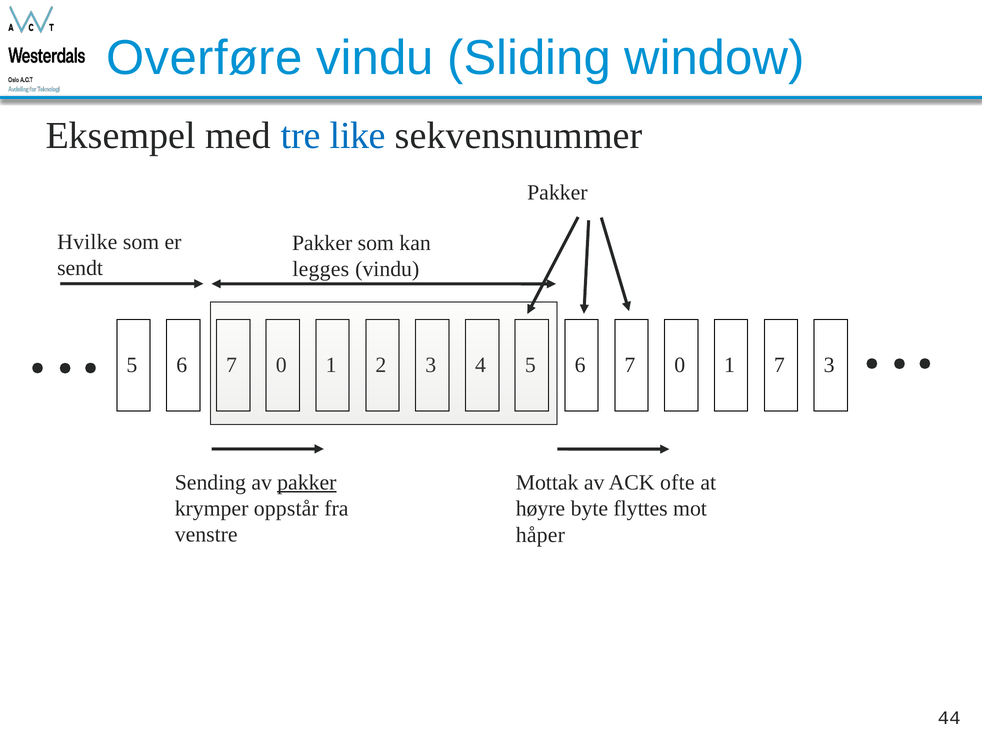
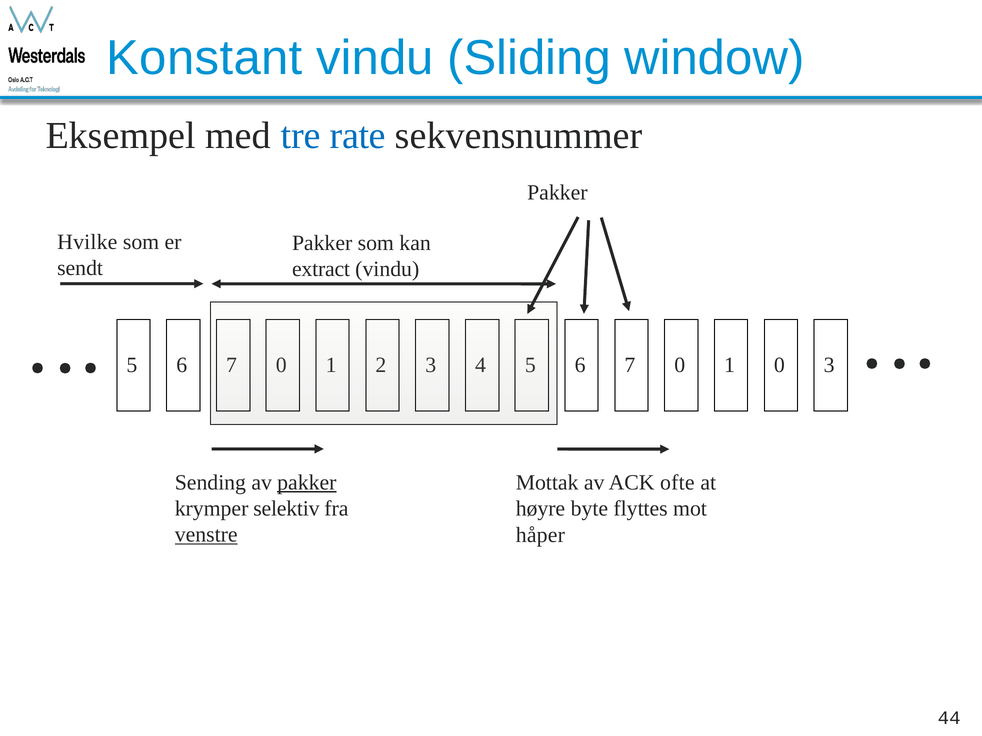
Overføre: Overføre -> Konstant (204, 58)
like: like -> rate (358, 136)
legges: legges -> extract (321, 269)
1 7: 7 -> 0 (779, 365)
oppstår: oppstår -> selektiv (286, 509)
venstre underline: none -> present (206, 535)
